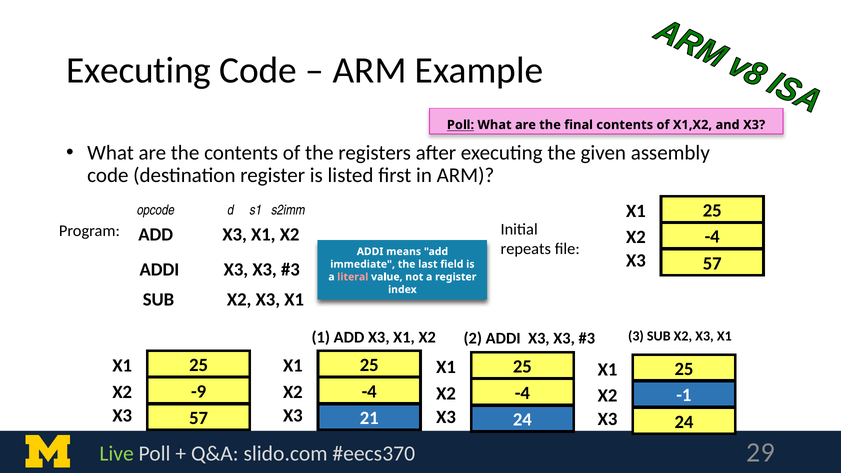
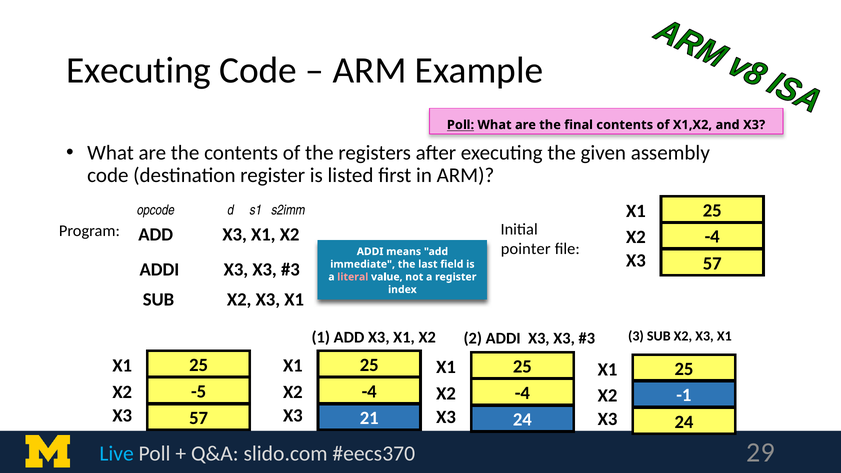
repeats: repeats -> pointer (526, 249)
-9: -9 -> -5 (199, 392)
Live colour: light green -> light blue (117, 454)
